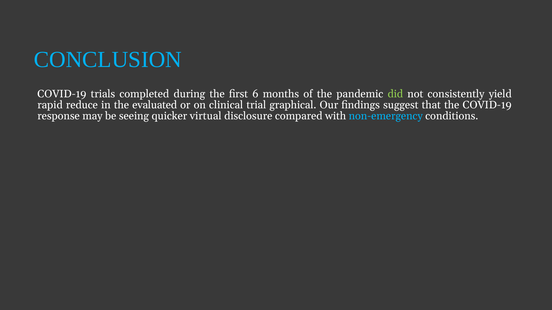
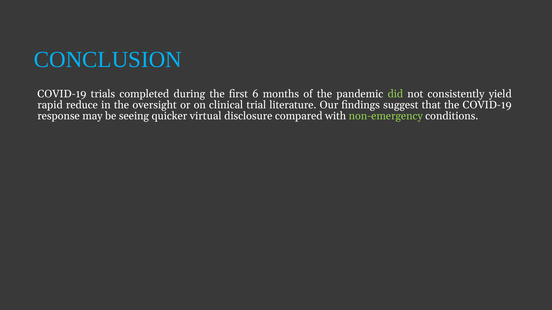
evaluated: evaluated -> oversight (155, 105)
graphical: graphical -> literature (293, 105)
non-emergency colour: light blue -> light green (386, 116)
